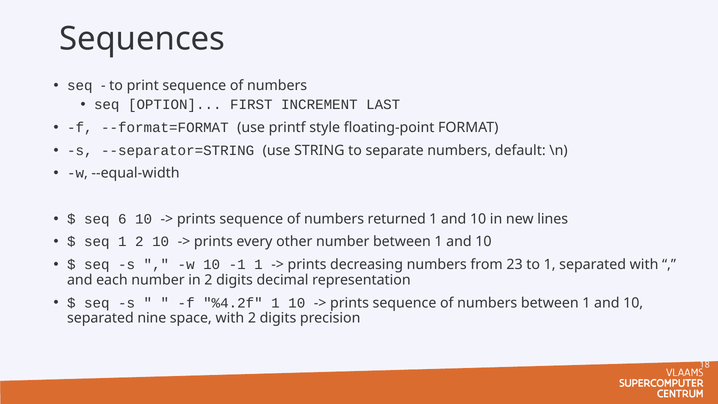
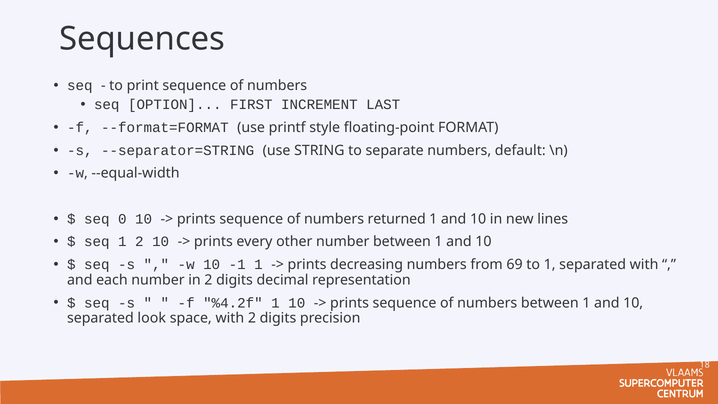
6: 6 -> 0 (122, 219)
23: 23 -> 69 (515, 265)
nine: nine -> look (152, 318)
